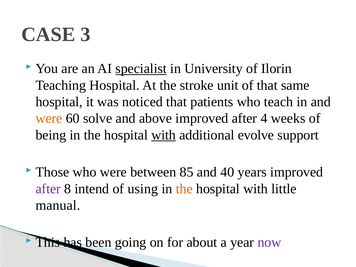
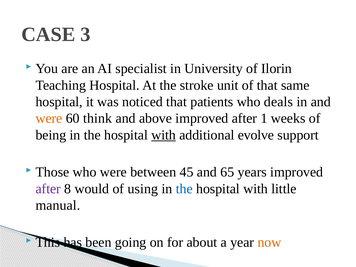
specialist underline: present -> none (141, 69)
teach: teach -> deals (278, 102)
solve: solve -> think (98, 118)
4: 4 -> 1 (264, 118)
85: 85 -> 45 (187, 172)
40: 40 -> 65 (227, 172)
intend: intend -> would (92, 189)
the colour: orange -> blue (184, 189)
now colour: purple -> orange (269, 242)
